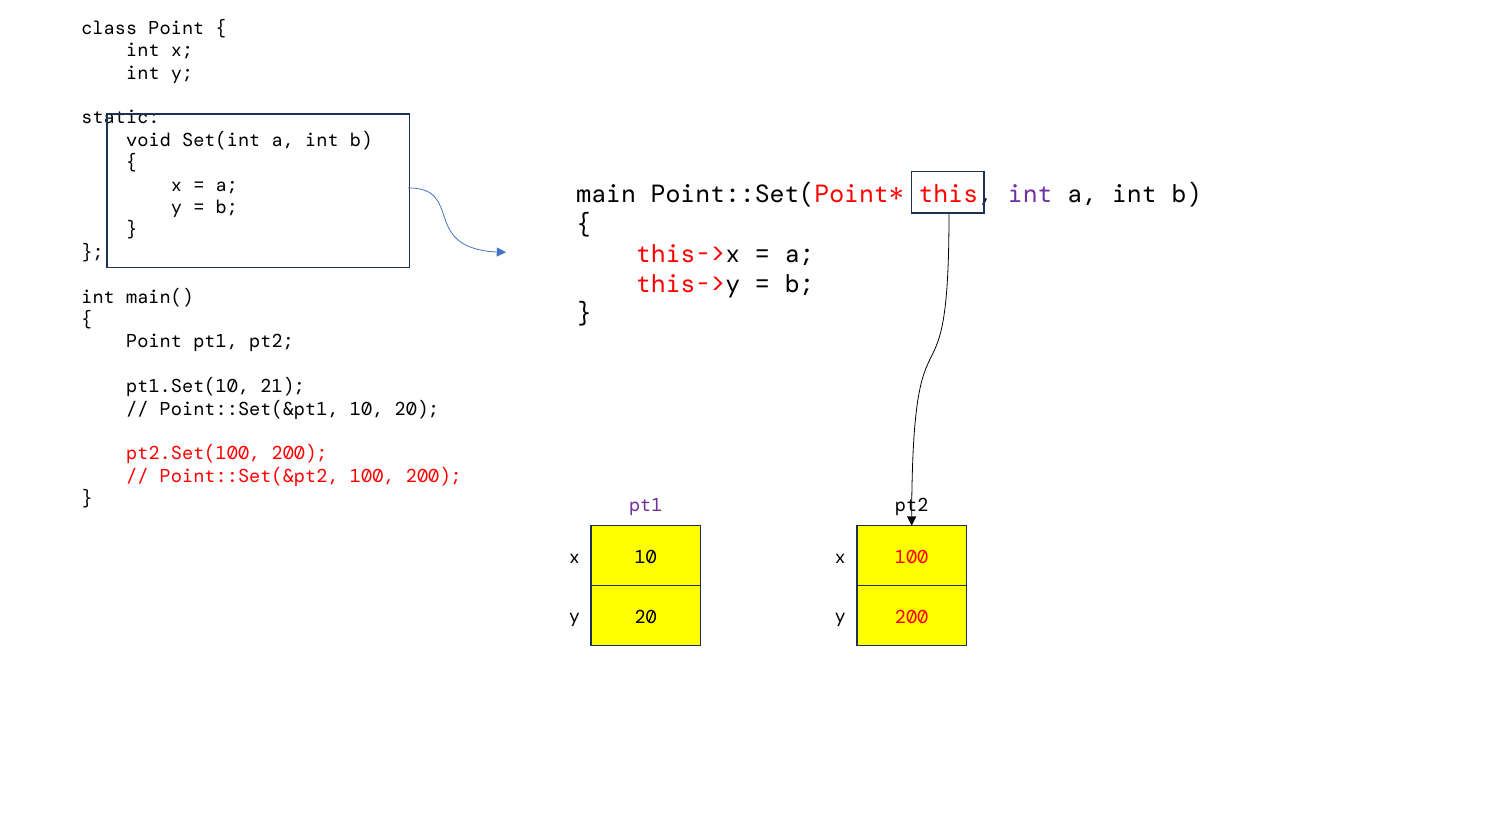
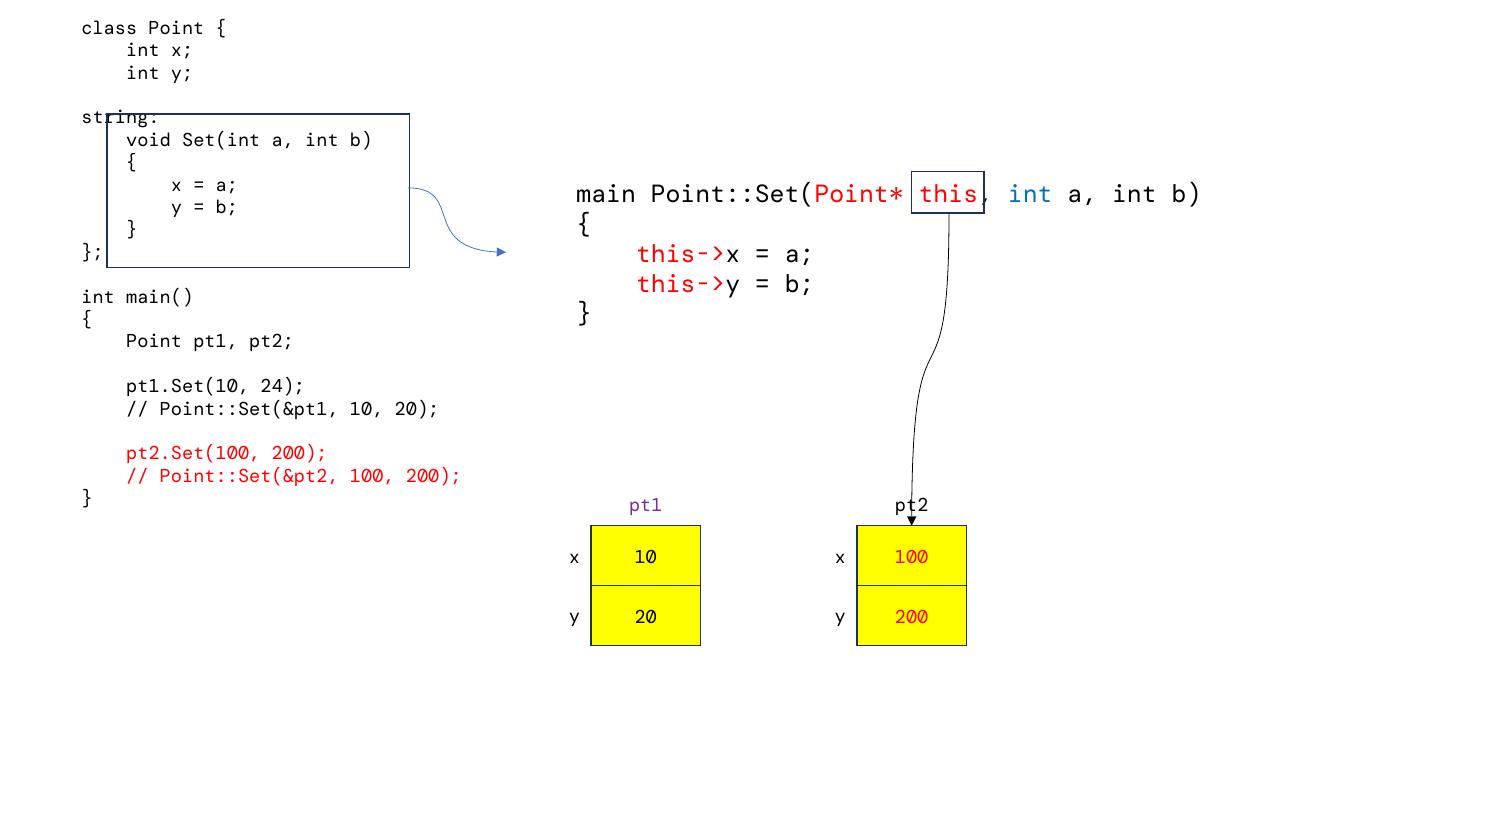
static: static -> string (120, 118)
int colour: purple -> blue (1030, 194)
21: 21 -> 24 (283, 386)
